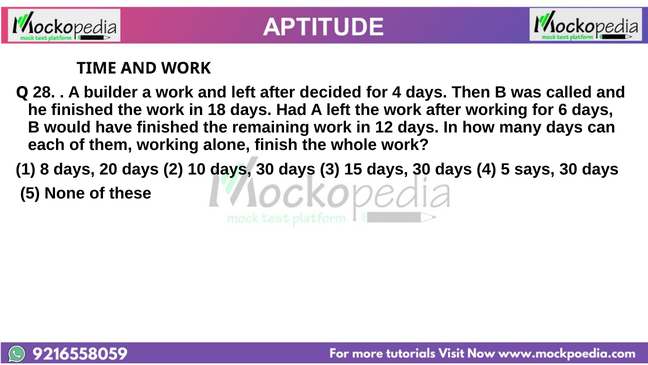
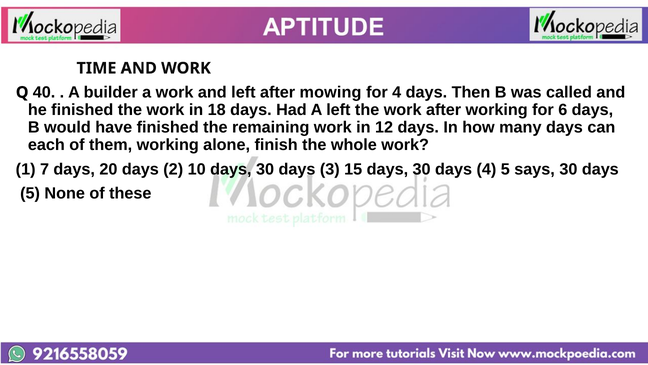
28: 28 -> 40 (44, 92)
decided: decided -> mowing (331, 92)
8: 8 -> 7 (45, 169)
